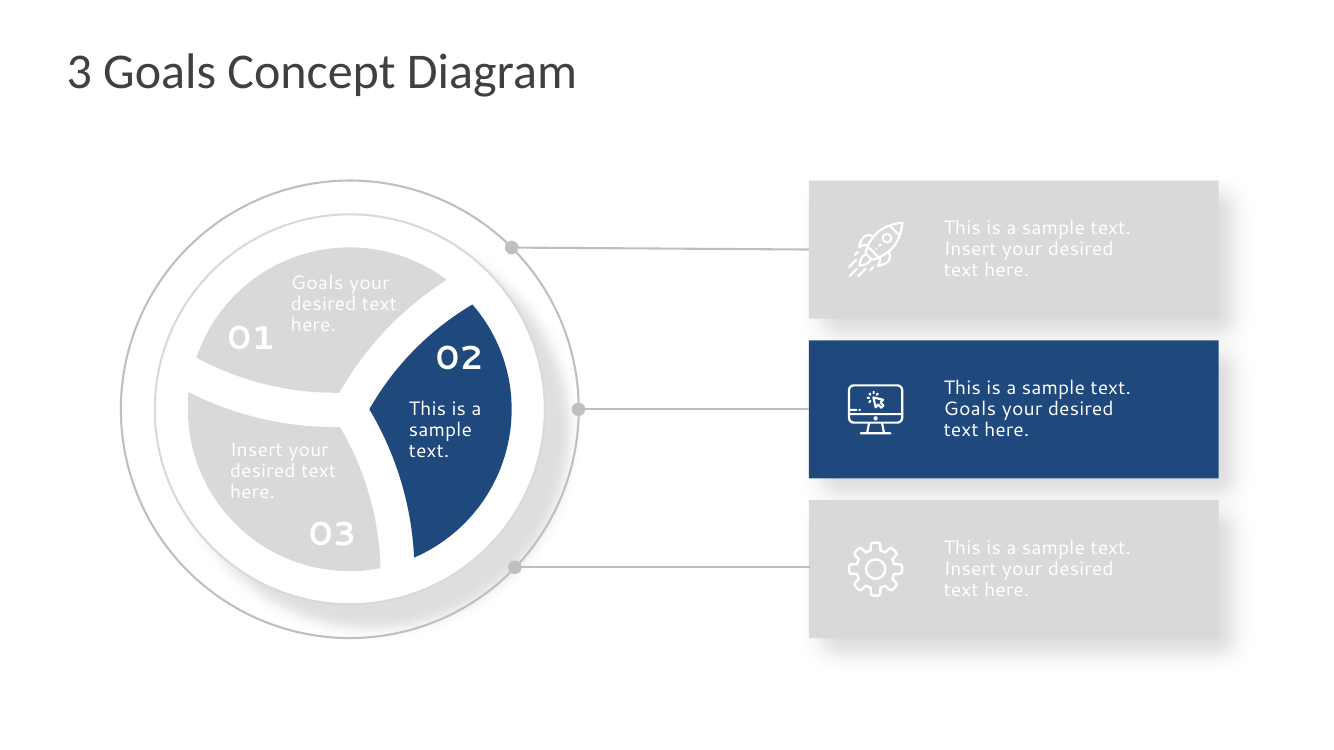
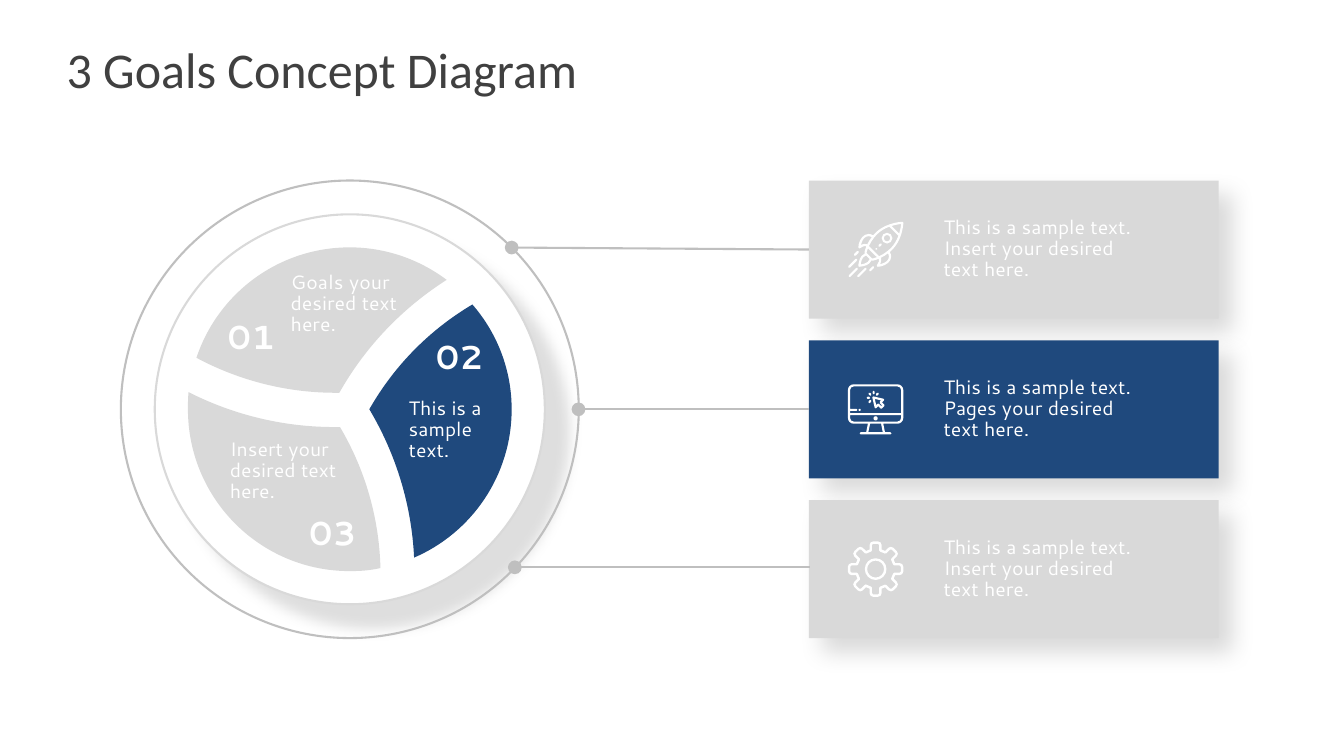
Goals: Goals -> Pages (970, 409)
